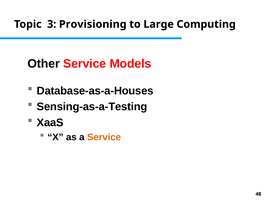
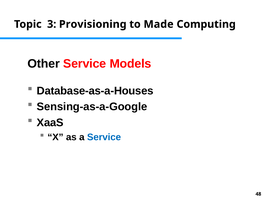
Large: Large -> Made (159, 24)
Sensing-as-a-Testing: Sensing-as-a-Testing -> Sensing-as-a-Google (92, 107)
Service colour: orange -> blue (104, 137)
